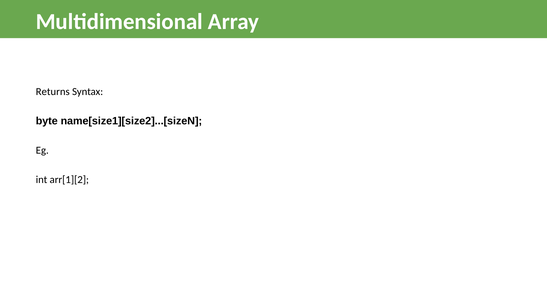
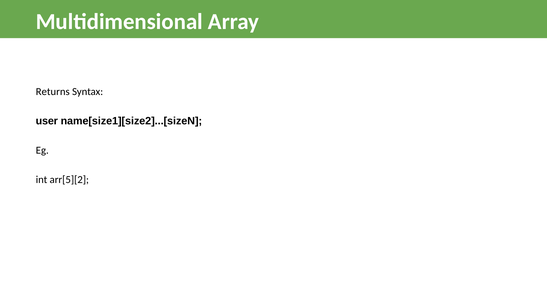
byte: byte -> user (47, 121)
arr[1][2: arr[1][2 -> arr[5][2 (69, 180)
